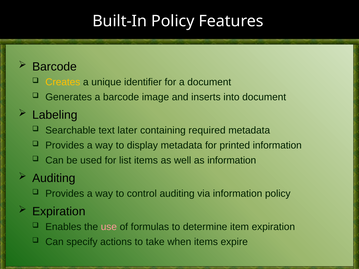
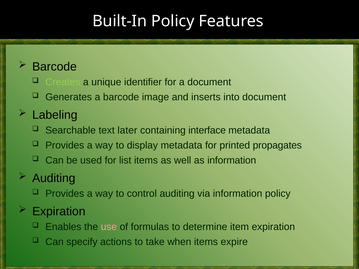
Creates colour: yellow -> light green (63, 82)
required: required -> interface (207, 130)
printed information: information -> propagates (277, 145)
